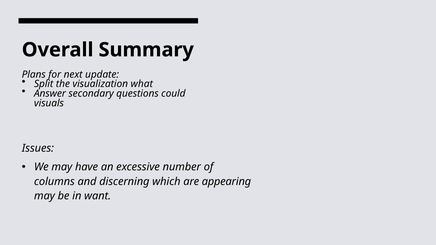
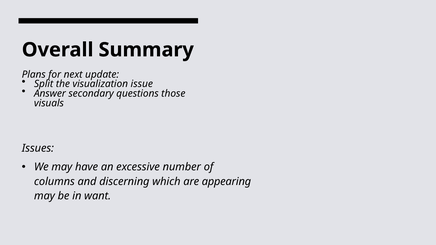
what: what -> issue (142, 84)
could: could -> those (173, 94)
